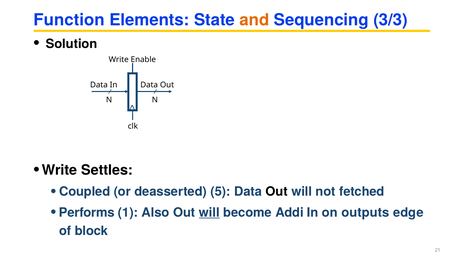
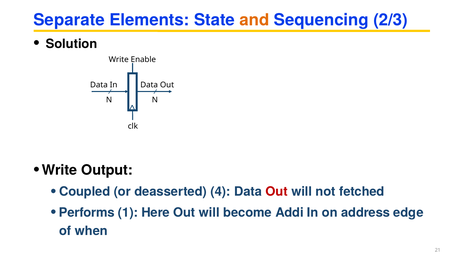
Function: Function -> Separate (69, 20)
3/3: 3/3 -> 2/3 (391, 20)
Settles: Settles -> Output (107, 170)
5: 5 -> 4 (220, 192)
Out colour: black -> red (277, 192)
Also: Also -> Here (156, 213)
will underline: present -> none (209, 213)
outputs: outputs -> address (366, 213)
block: block -> when (91, 232)
